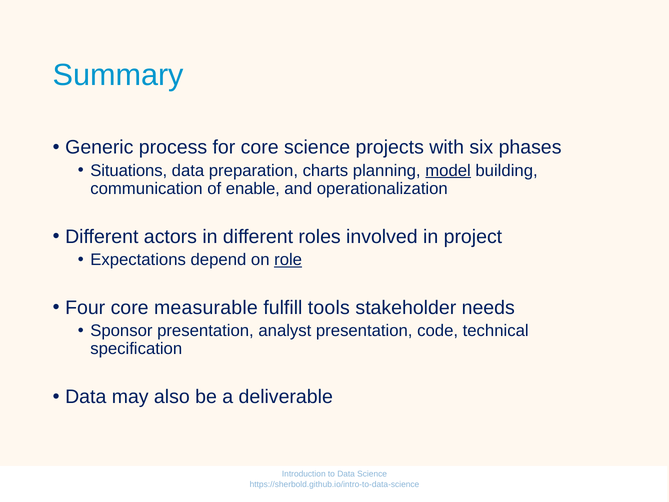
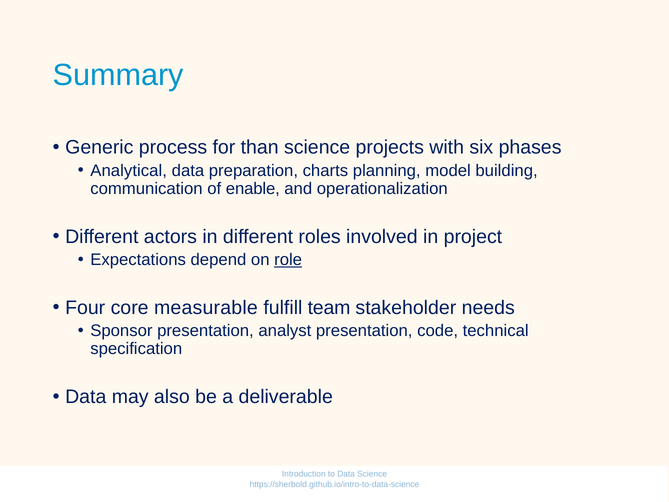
for core: core -> than (260, 147)
Situations: Situations -> Analytical (129, 170)
model underline: present -> none (448, 170)
tools: tools -> team (329, 308)
